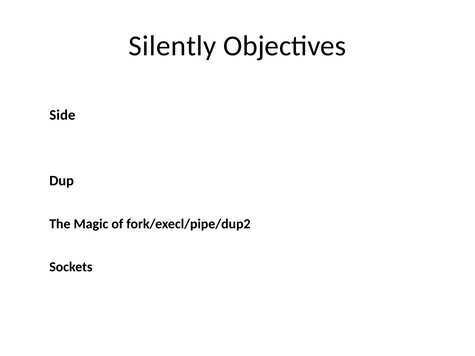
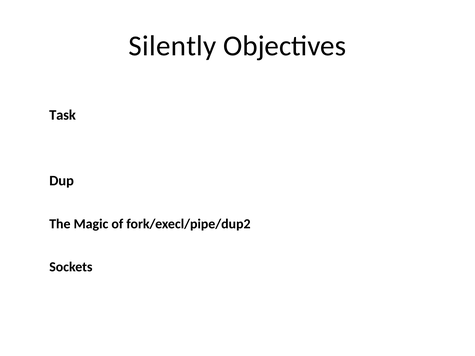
Side: Side -> Task (63, 115)
